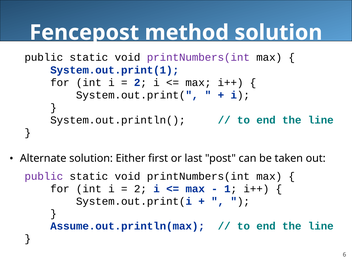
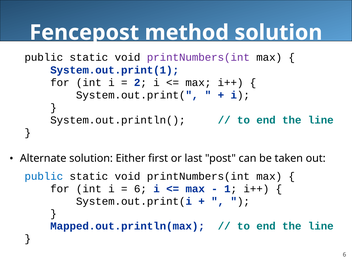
public colour: purple -> blue (44, 176)
2: 2 -> 6 (140, 189)
Assume.out.println(max: Assume.out.println(max -> Mapped.out.println(max (128, 226)
